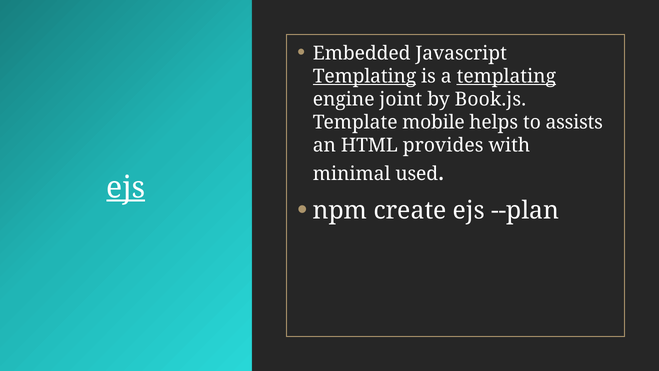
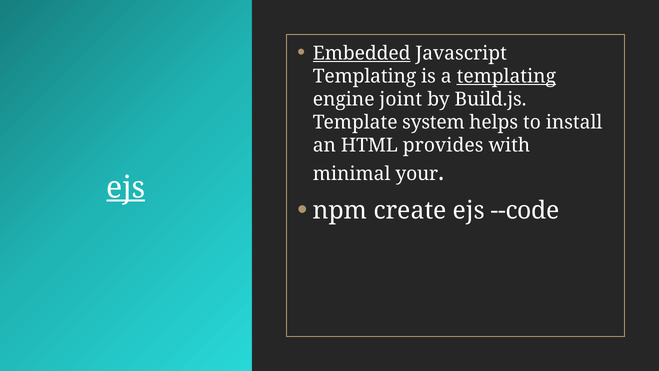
Embedded underline: none -> present (362, 53)
Templating underline: present -> none (365, 76)
Book.js: Book.js -> Build.js (491, 99)
mobile: mobile -> system (433, 122)
assists: assists -> install (574, 122)
used: used -> your (417, 174)
--plan: --plan -> --code (525, 211)
